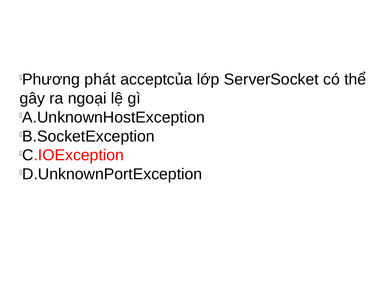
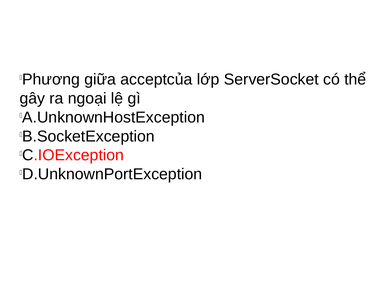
phát: phát -> giữa (100, 79)
